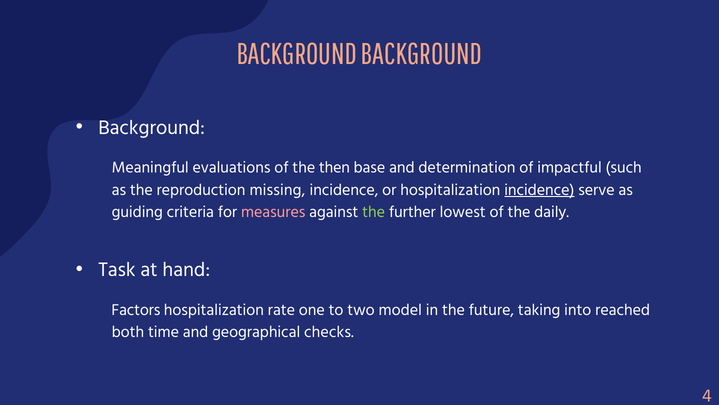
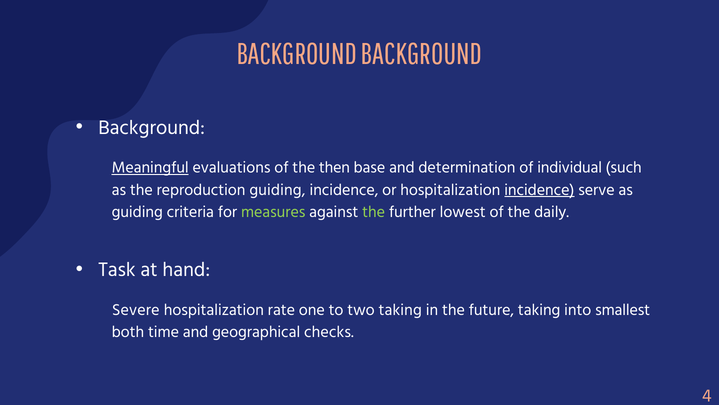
Meaningful underline: none -> present (150, 167)
impactful: impactful -> individual (570, 167)
reproduction missing: missing -> guiding (277, 189)
measures colour: pink -> light green (273, 212)
Factors: Factors -> Severe (136, 310)
two model: model -> taking (400, 310)
reached: reached -> smallest (623, 310)
